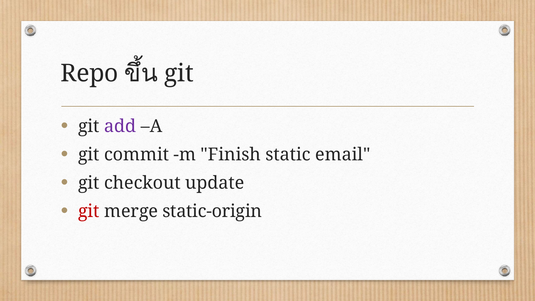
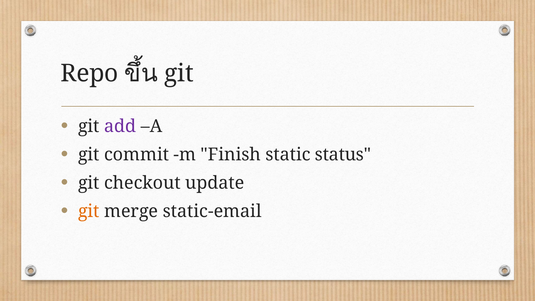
email: email -> status (343, 155)
git colour: red -> orange (89, 211)
static-origin: static-origin -> static-email (212, 211)
